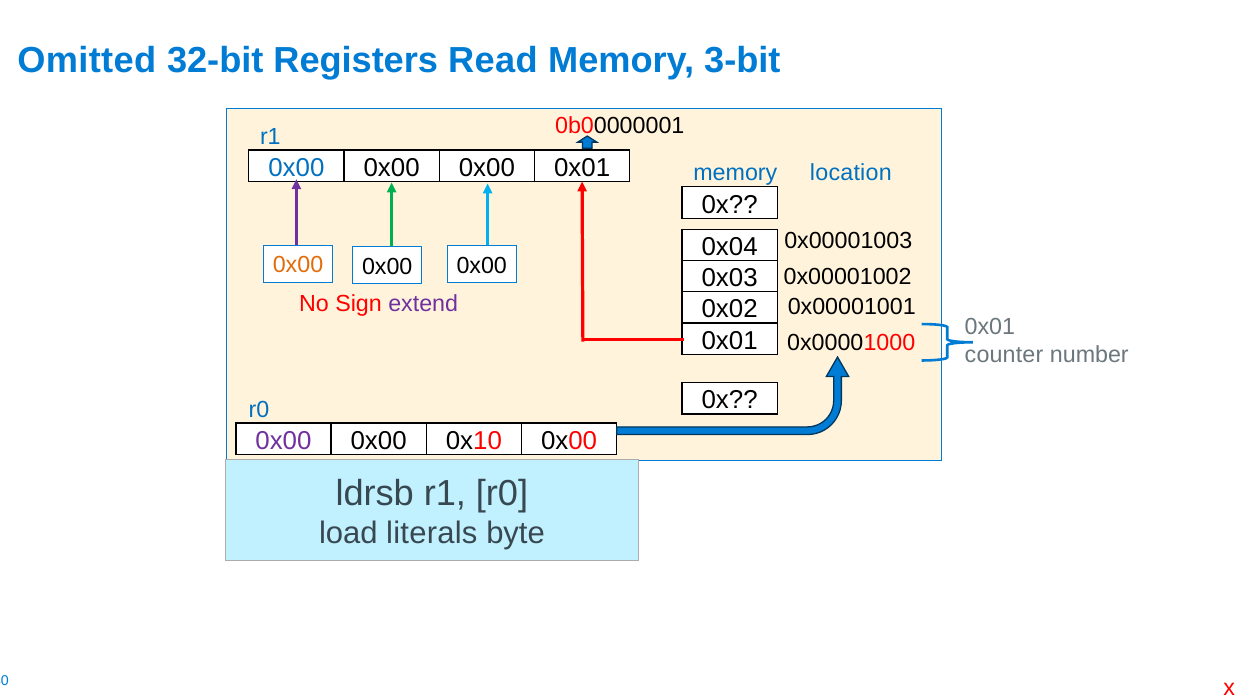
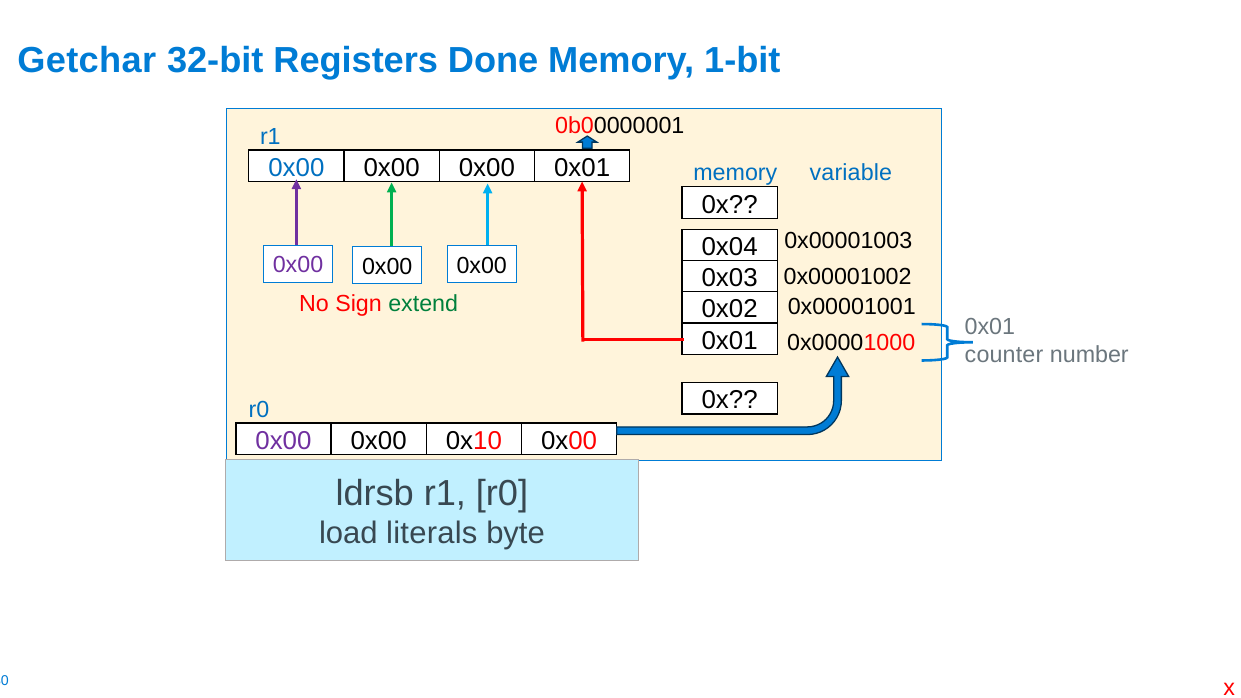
Omitted: Omitted -> Getchar (87, 61)
Read: Read -> Done (493, 61)
3-bit: 3-bit -> 1-bit (742, 61)
location: location -> variable (851, 172)
0x00 colour: orange -> purple (298, 265)
extend colour: purple -> green (423, 304)
